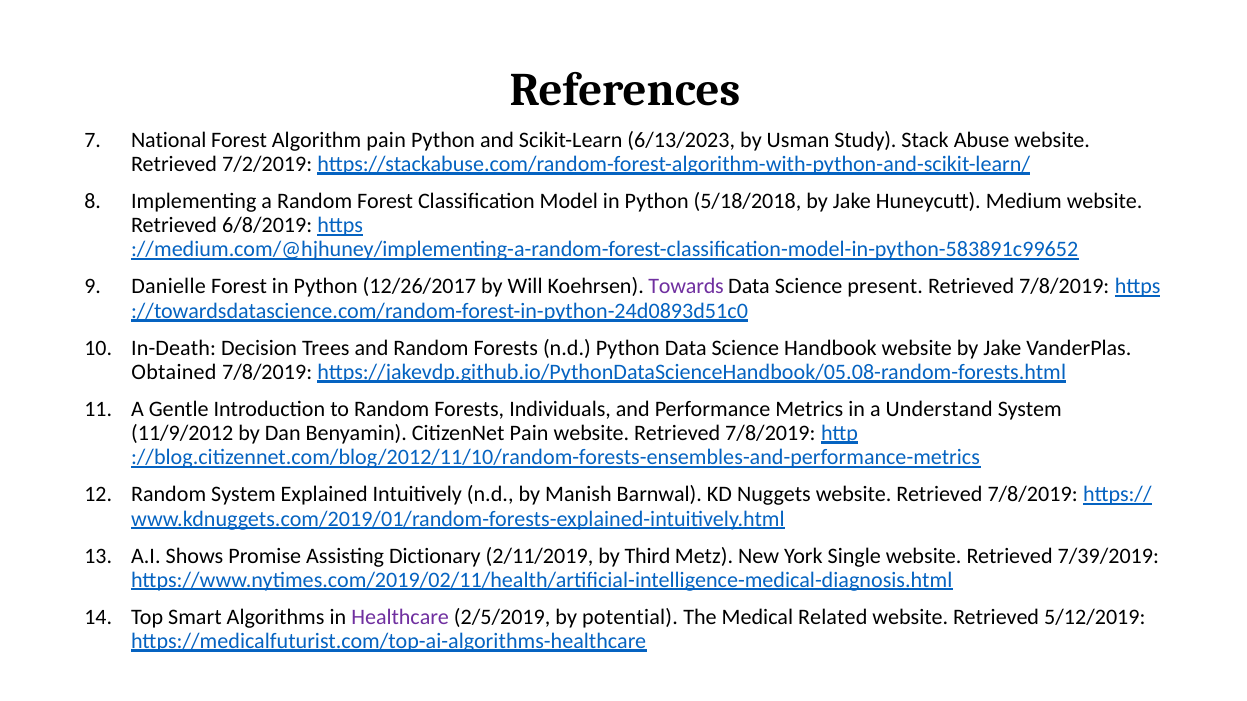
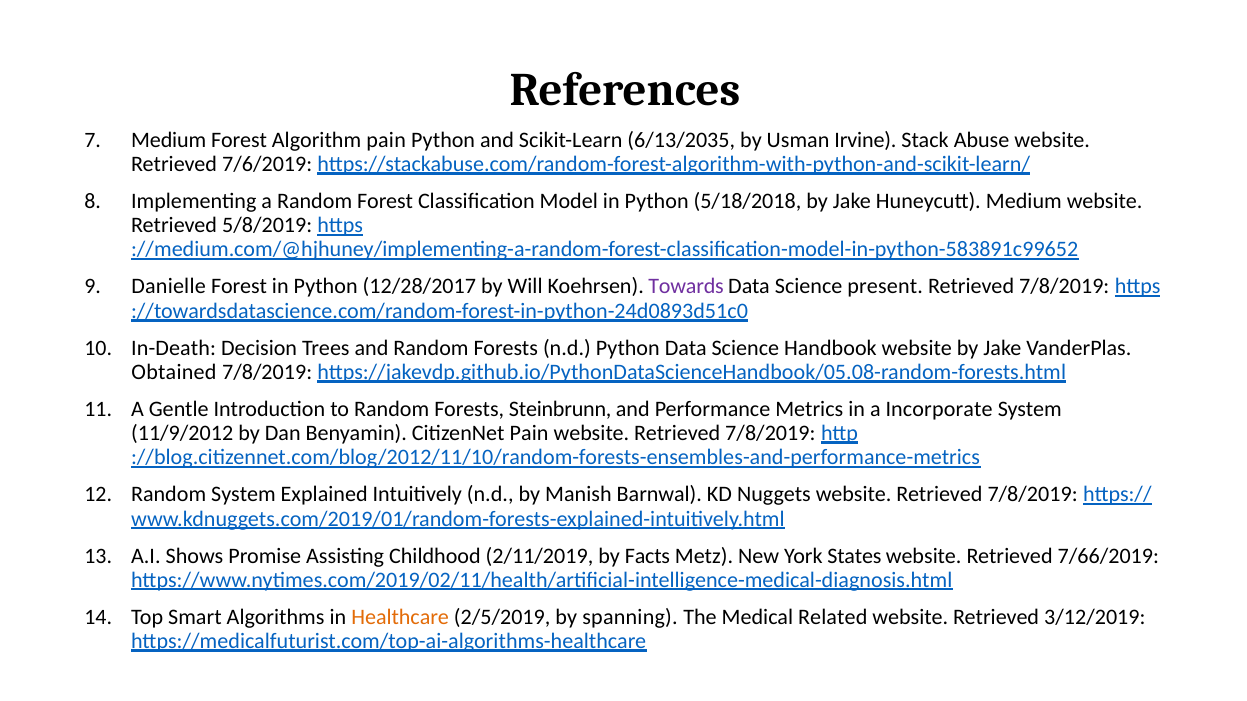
National: National -> Medium (169, 140)
6/13/2023: 6/13/2023 -> 6/13/2035 (681, 140)
Study: Study -> Irvine (866, 140)
7/2/2019: 7/2/2019 -> 7/6/2019 (267, 164)
6/8/2019: 6/8/2019 -> 5/8/2019 (267, 225)
12/26/2017: 12/26/2017 -> 12/28/2017 (419, 287)
Individuals: Individuals -> Steinbrunn (560, 409)
Understand: Understand -> Incorporate (939, 409)
Dictionary: Dictionary -> Childhood (435, 556)
Third: Third -> Facts (648, 556)
Single: Single -> States (854, 556)
7/39/2019: 7/39/2019 -> 7/66/2019 (1108, 556)
Healthcare colour: purple -> orange (400, 617)
potential: potential -> spanning (630, 617)
5/12/2019: 5/12/2019 -> 3/12/2019 (1095, 617)
